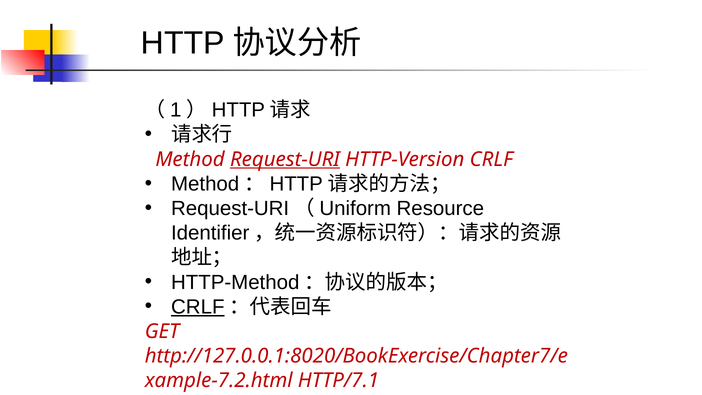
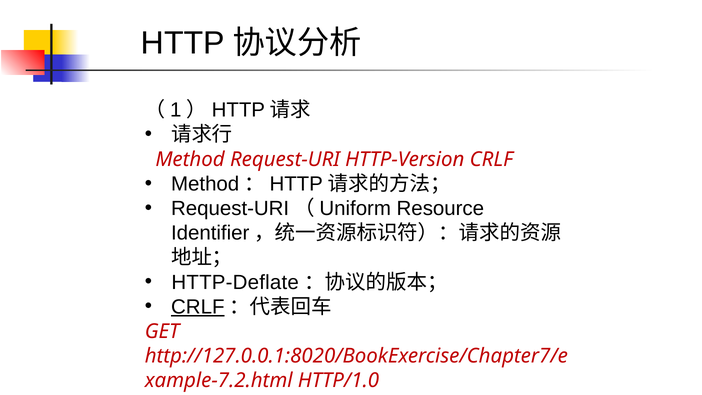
Request-URI underline: present -> none (285, 159)
HTTP-Method: HTTP-Method -> HTTP-Deflate (235, 282)
HTTP/7.1: HTTP/7.1 -> HTTP/1.0 (338, 380)
